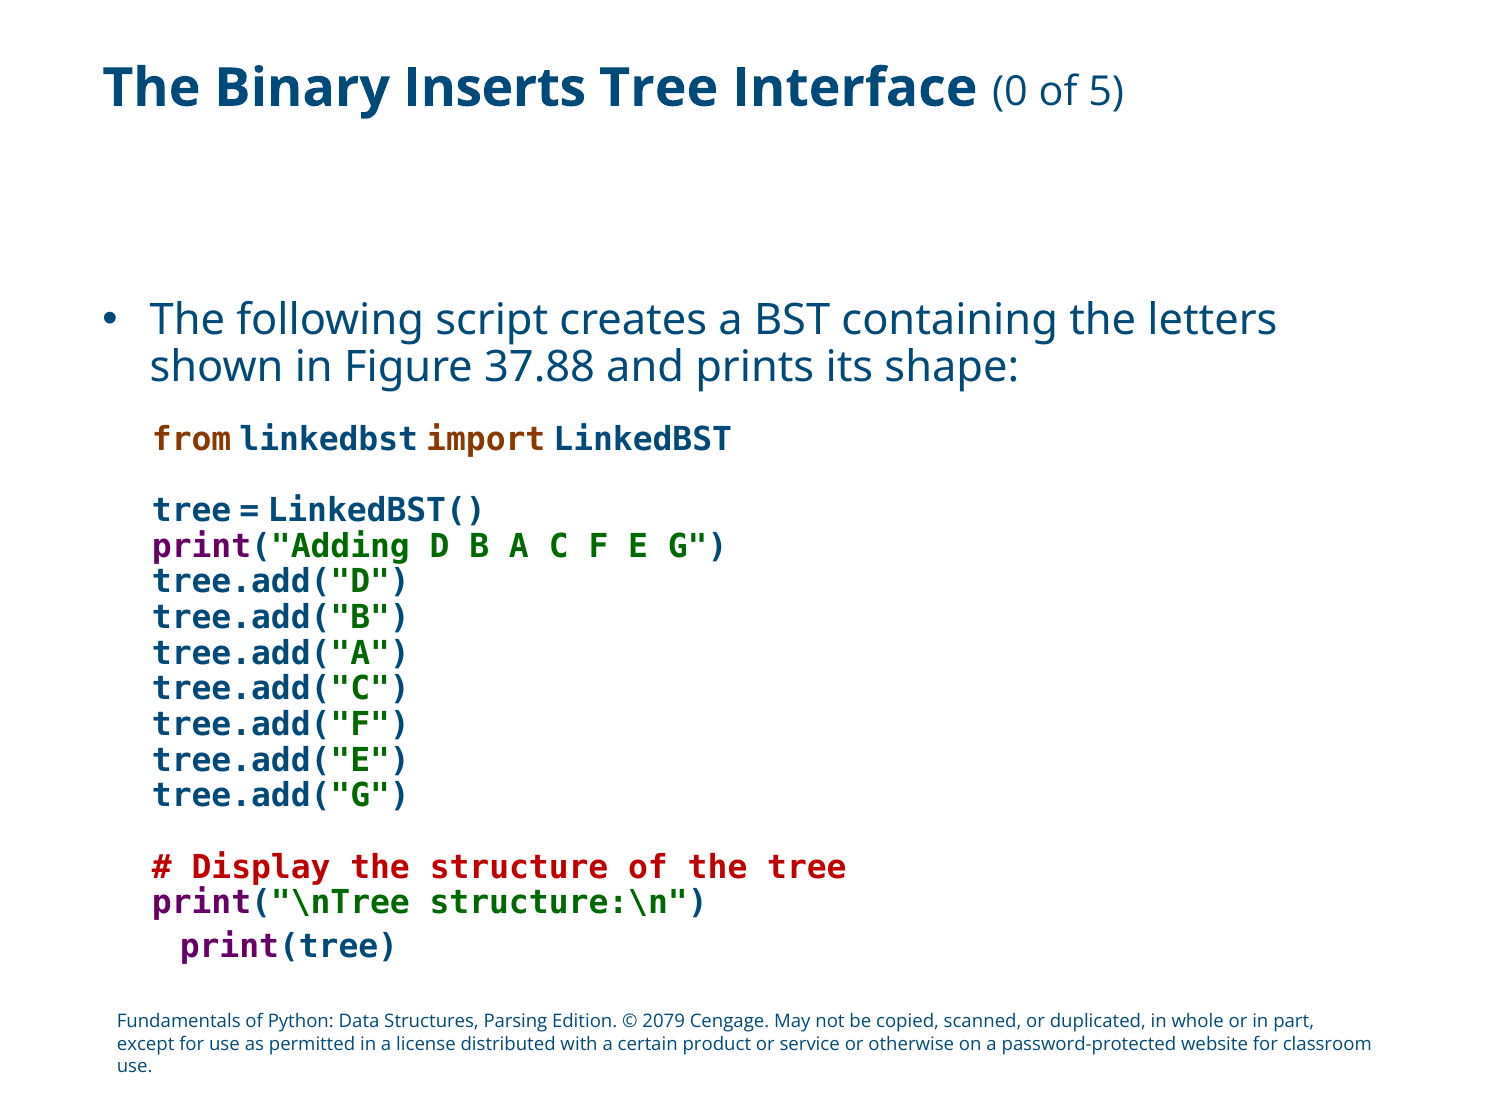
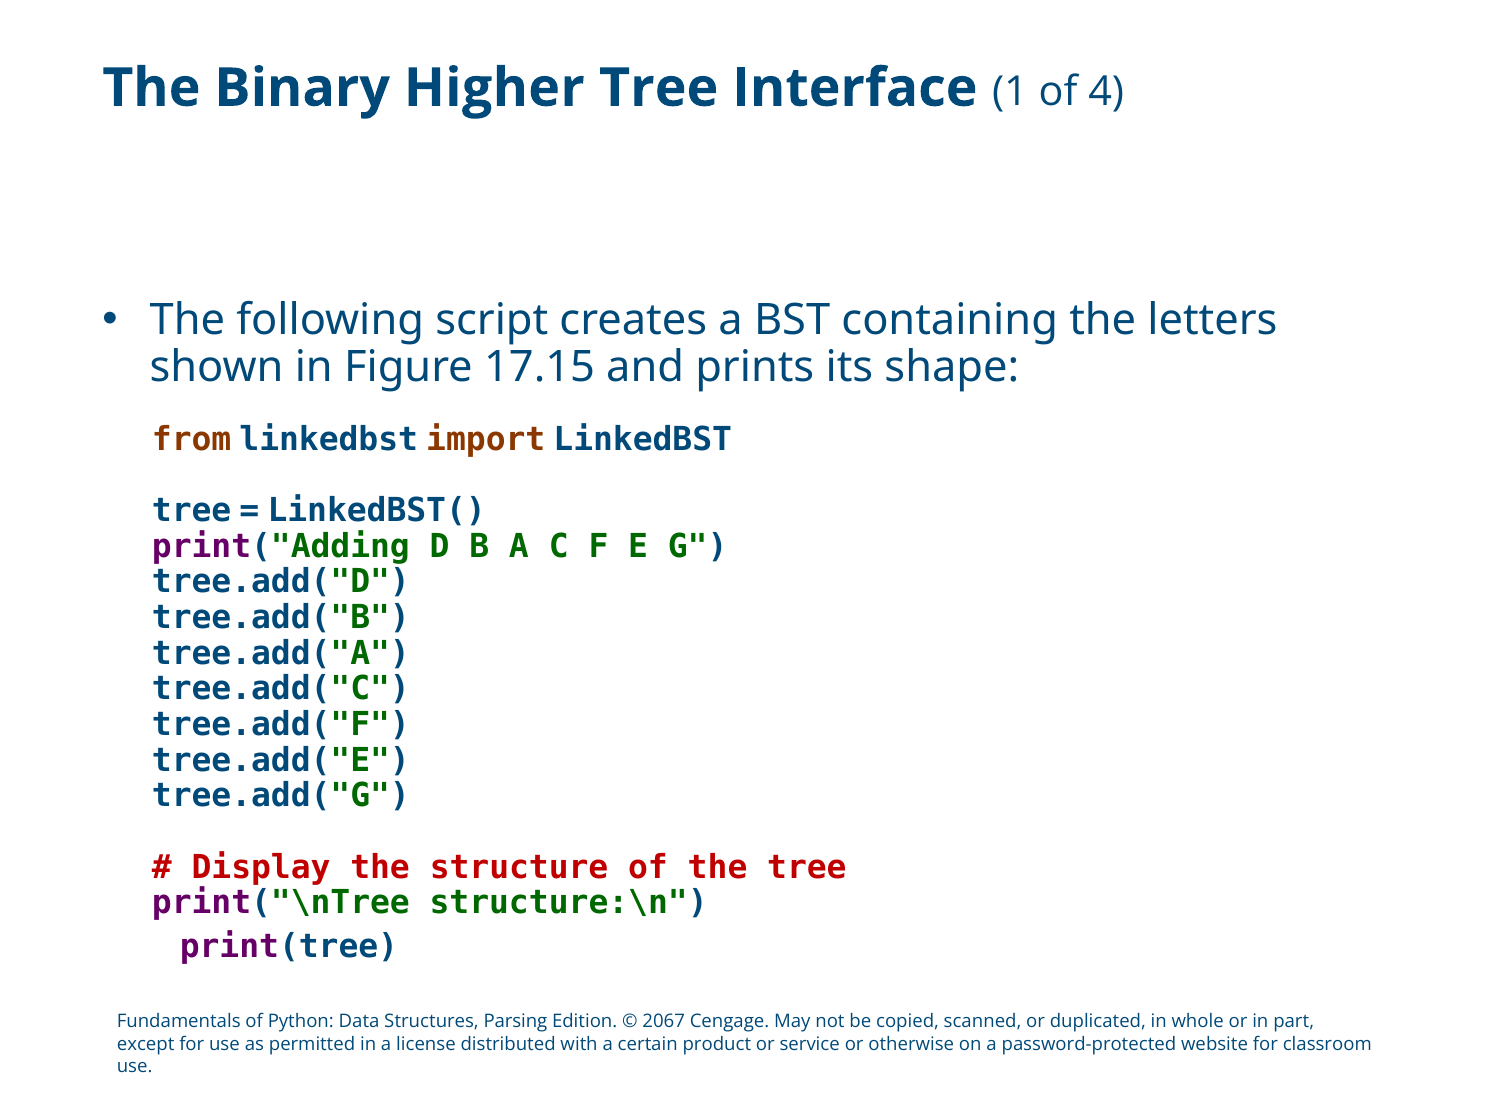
Inserts: Inserts -> Higher (494, 88)
0: 0 -> 1 (1010, 92)
5: 5 -> 4 (1106, 92)
37.88: 37.88 -> 17.15 (540, 367)
2079: 2079 -> 2067 (664, 1022)
